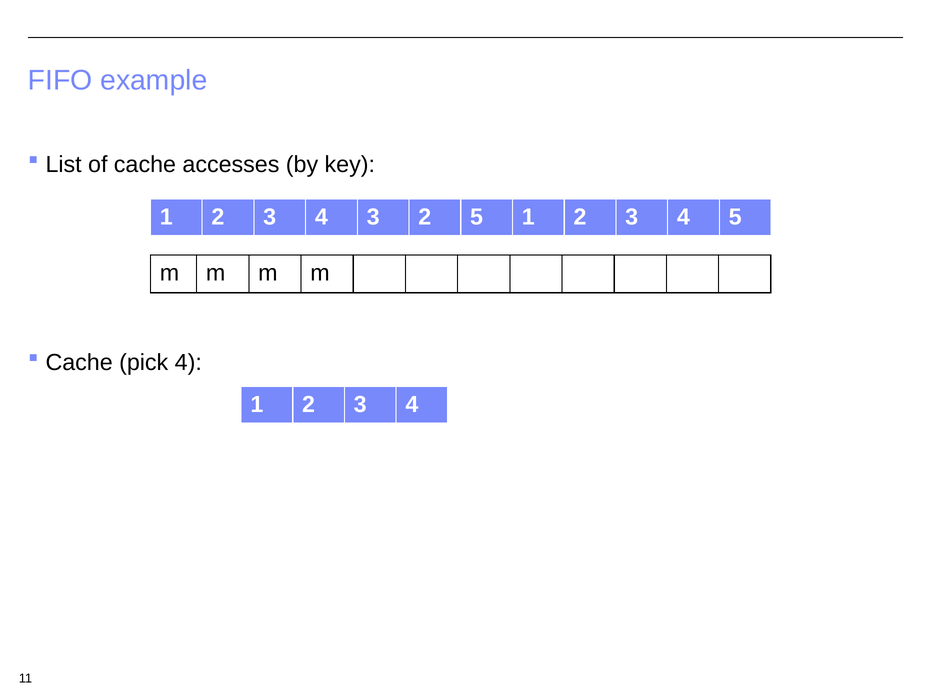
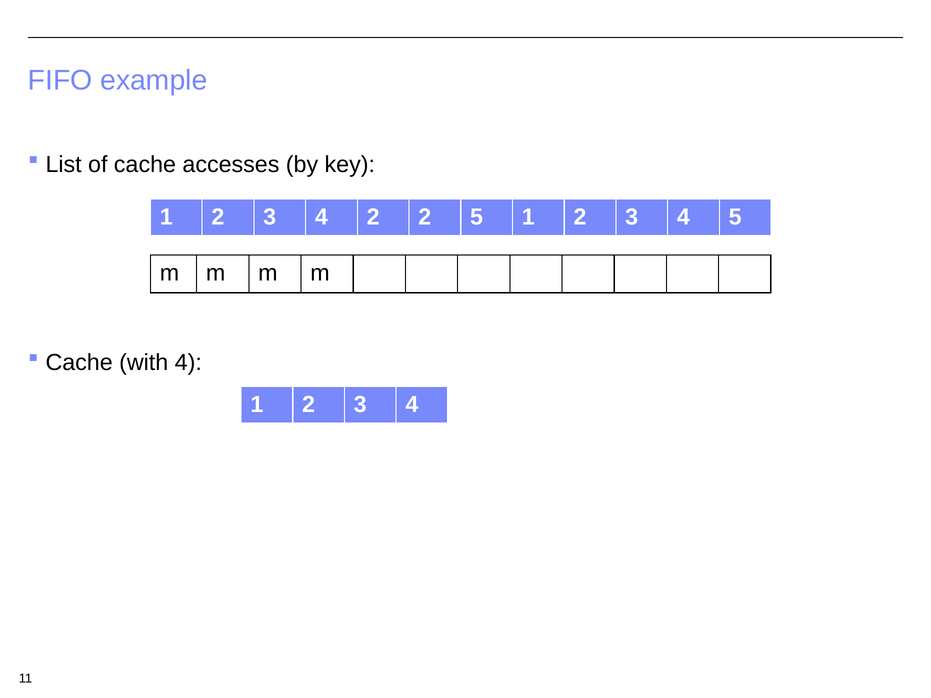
4 3: 3 -> 2 (373, 217)
pick: pick -> with (144, 363)
